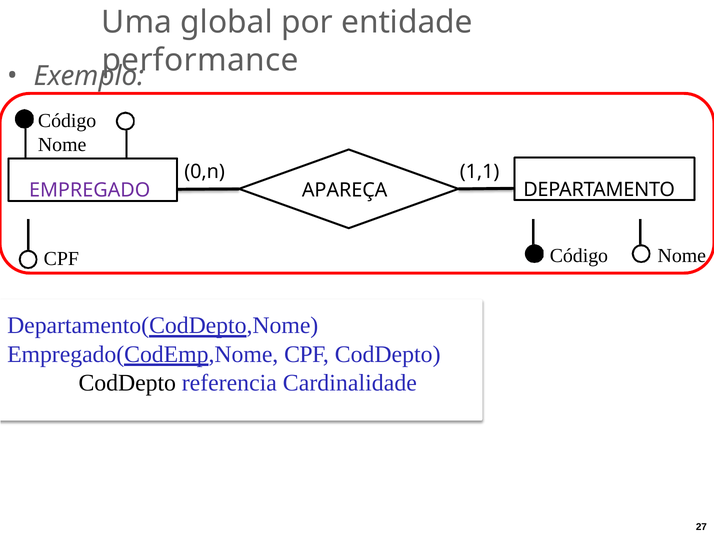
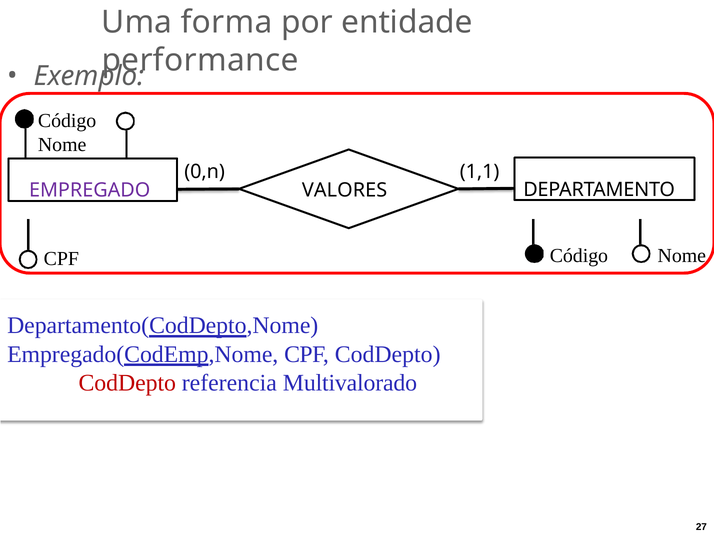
global: global -> forma (226, 22)
APAREÇA: APAREÇA -> VALORES (345, 190)
CodDepto colour: black -> red (127, 383)
Cardinalidade: Cardinalidade -> Multivalorado (350, 383)
